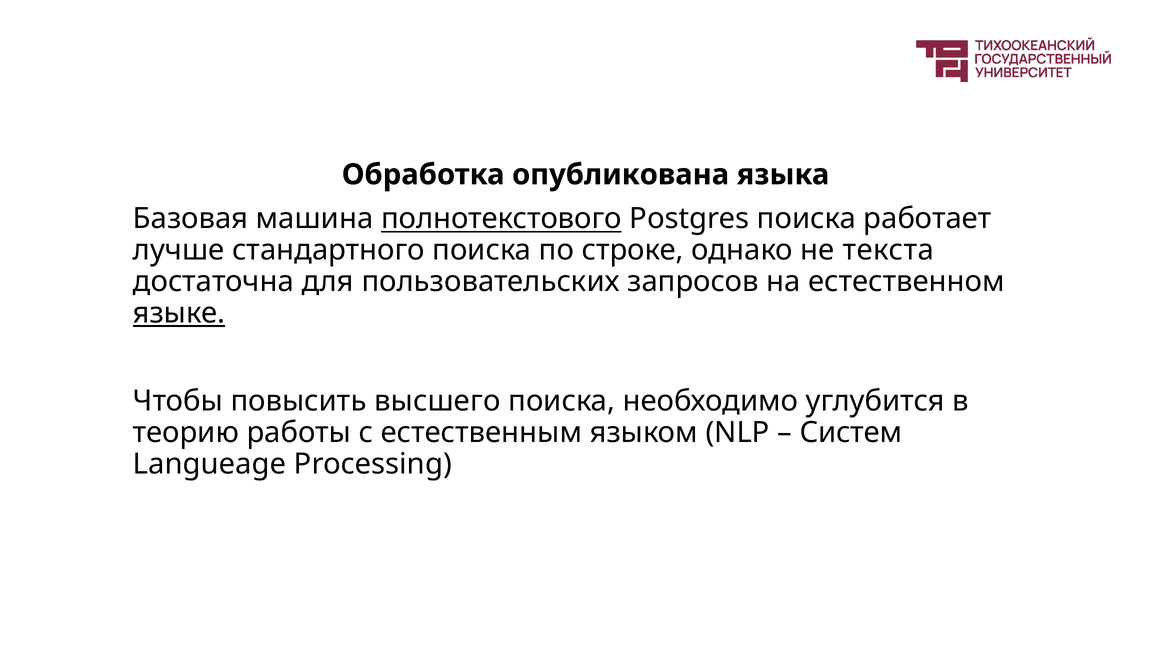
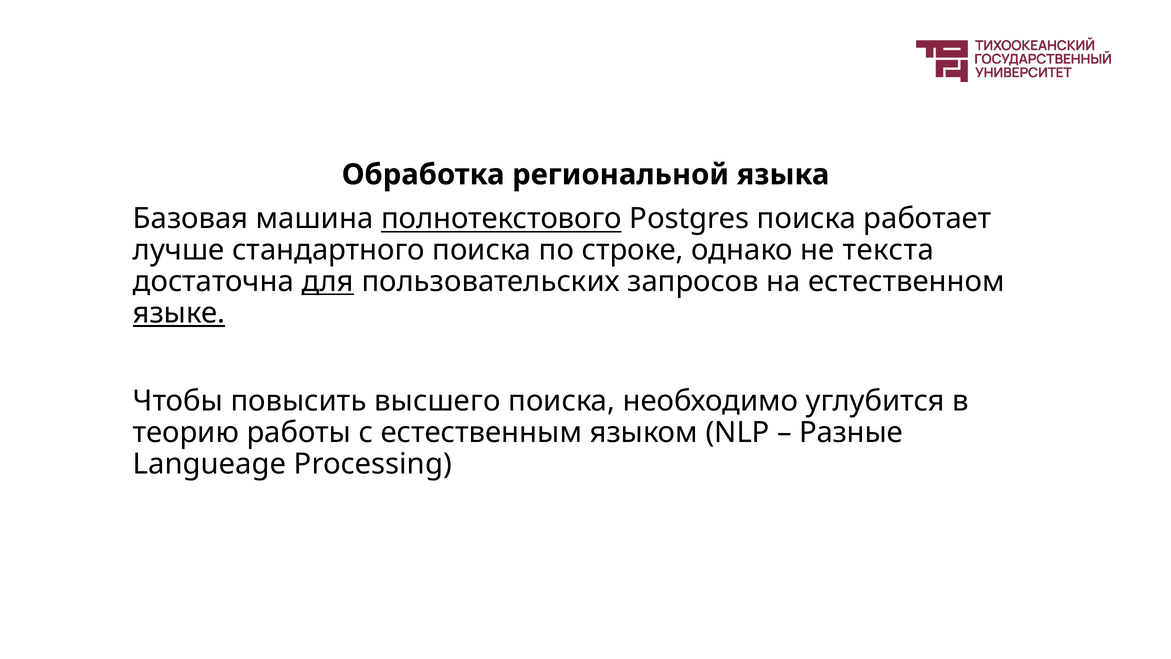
опубликована: опубликована -> региональной (621, 175)
для underline: none -> present (328, 282)
Систем: Систем -> Разные (851, 432)
